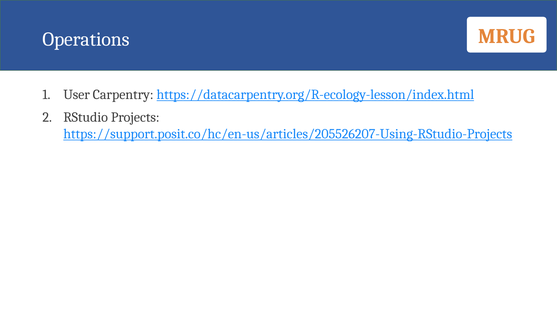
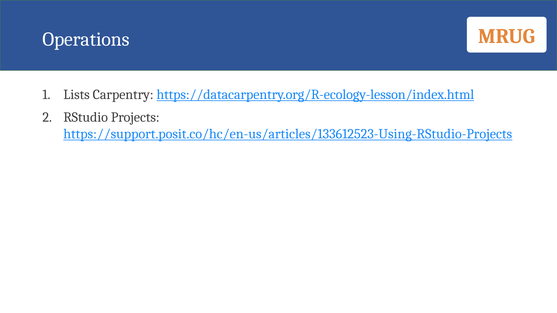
User: User -> Lists (77, 95)
https://support.posit.co/hc/en-us/articles/205526207-Using-RStudio-Projects: https://support.posit.co/hc/en-us/articles/205526207-Using-RStudio-Projects -> https://support.posit.co/hc/en-us/articles/133612523-Using-RStudio-Projects (288, 134)
